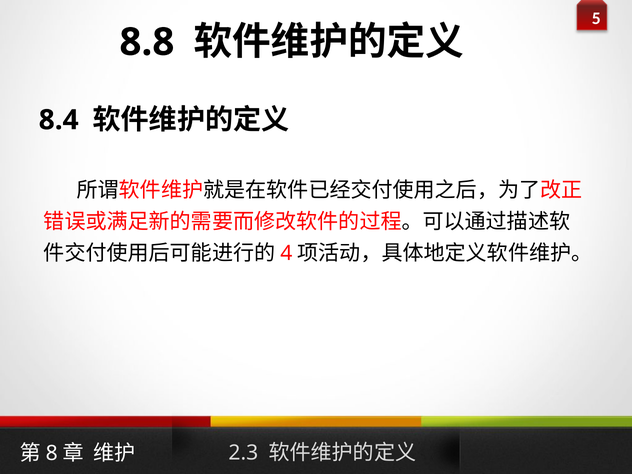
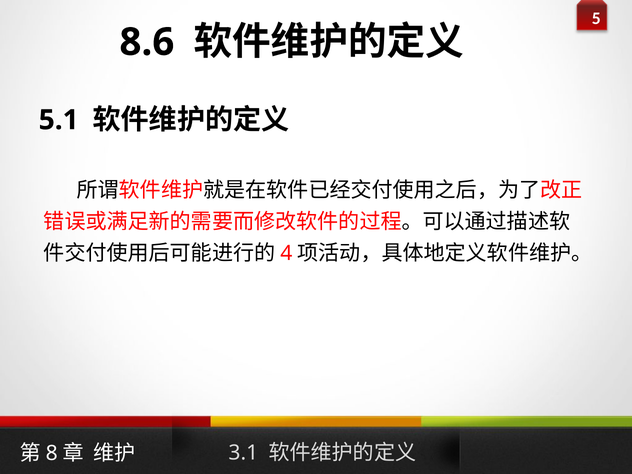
8.8: 8.8 -> 8.6 (147, 42)
8.4: 8.4 -> 5.1 (59, 120)
2.3: 2.3 -> 3.1 (243, 453)
